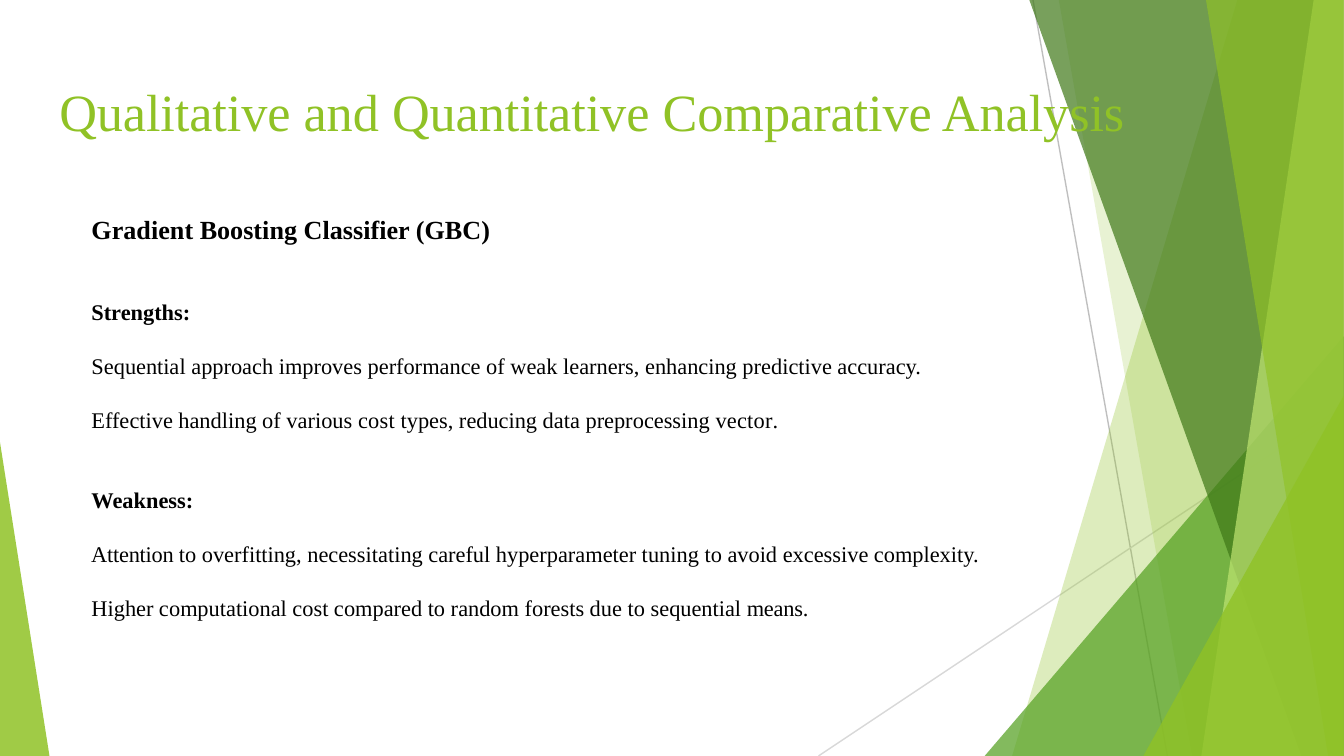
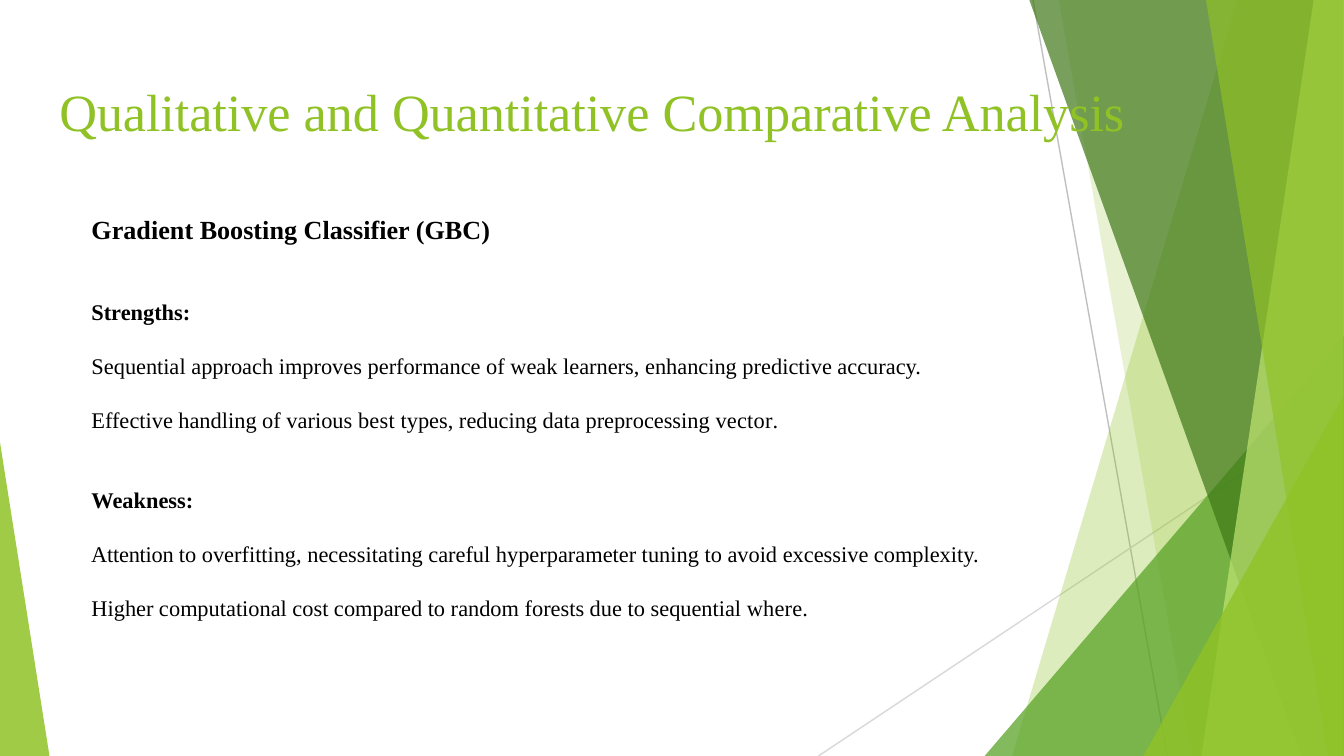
various cost: cost -> best (376, 421)
means: means -> where (777, 609)
